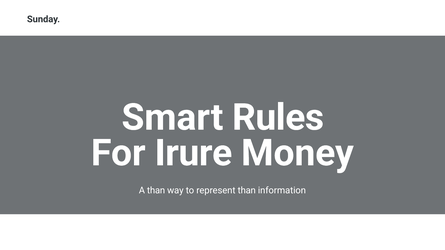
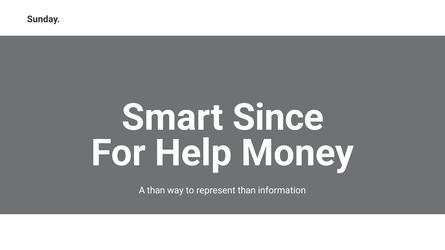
Rules: Rules -> Since (278, 118)
Irure: Irure -> Help (193, 153)
